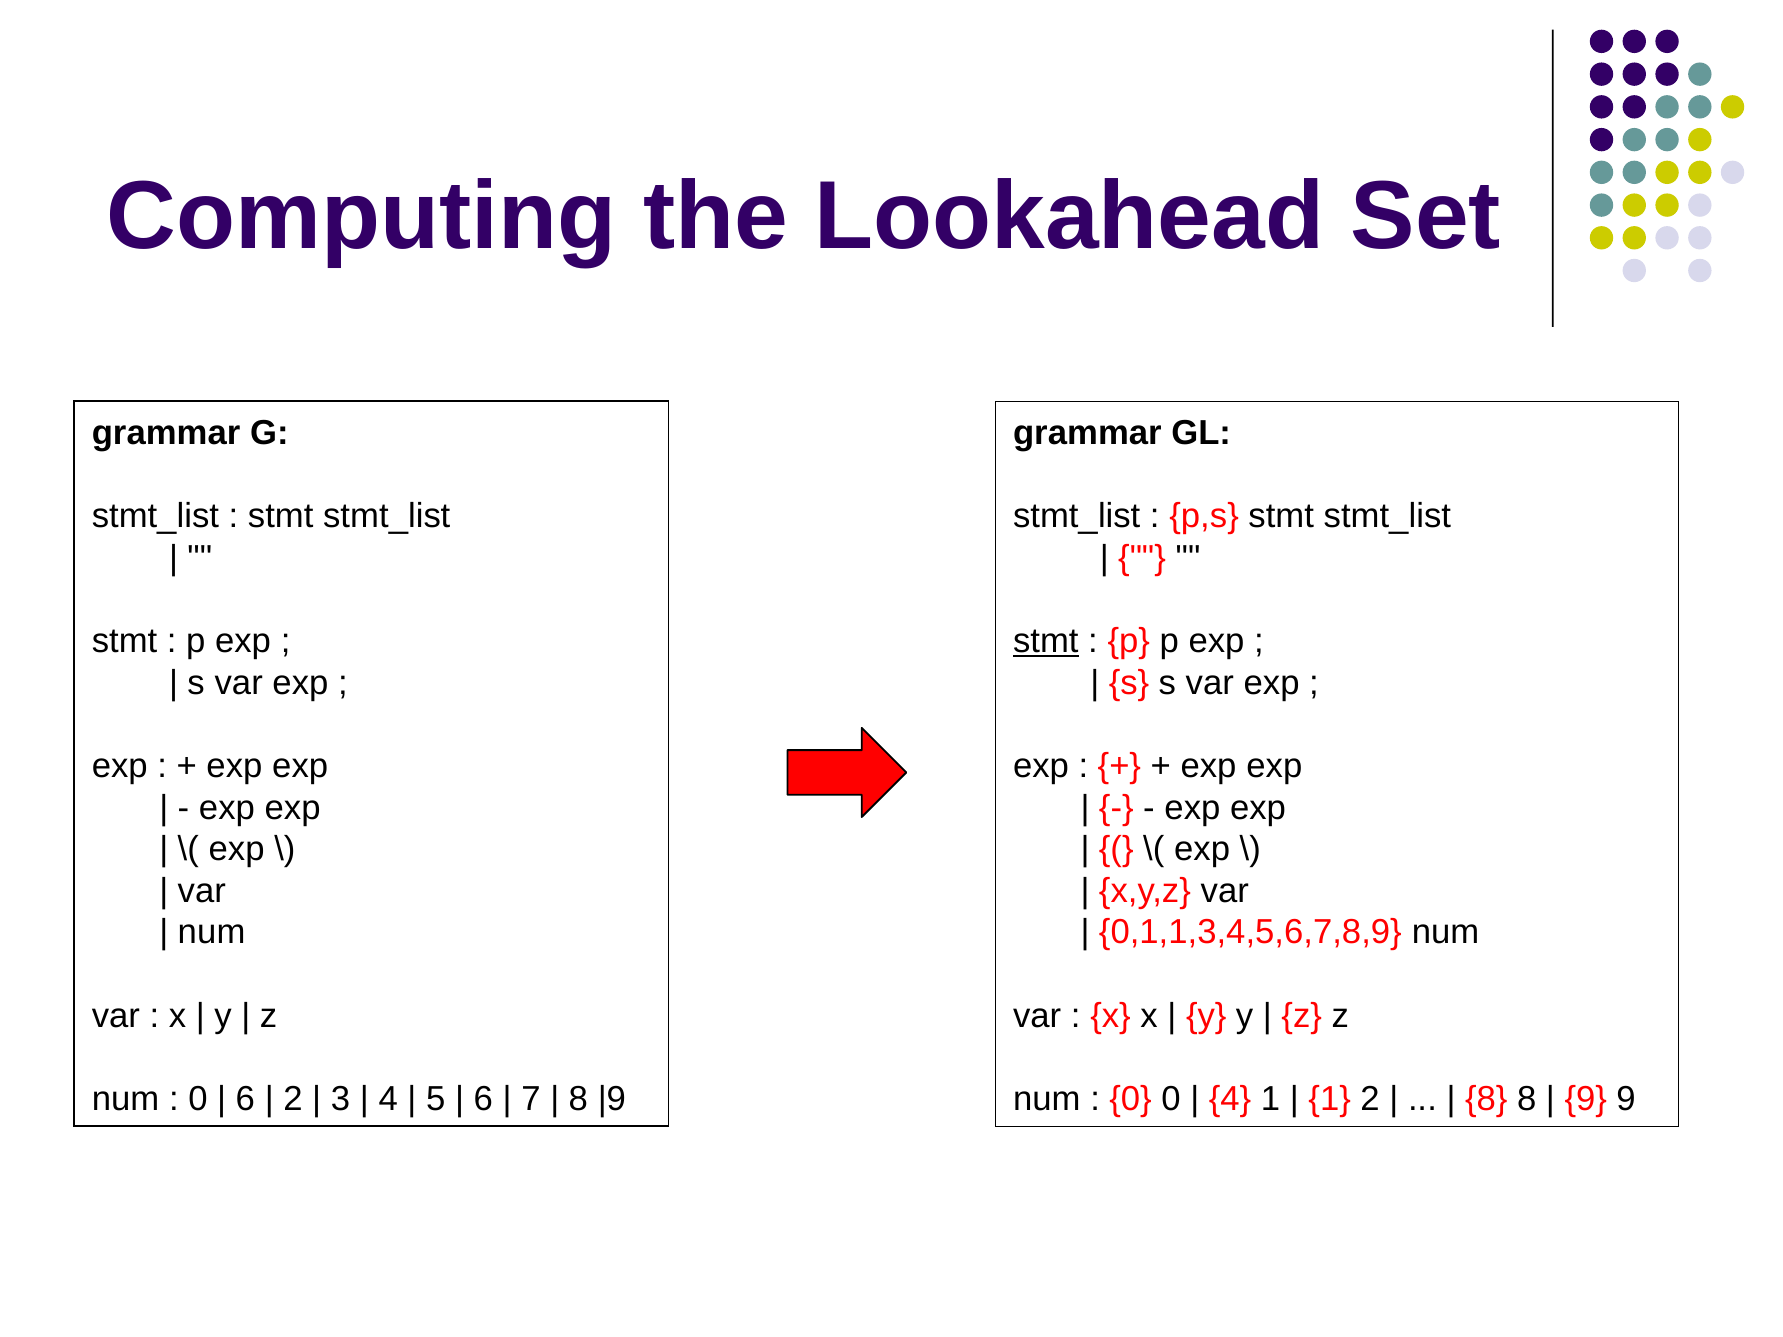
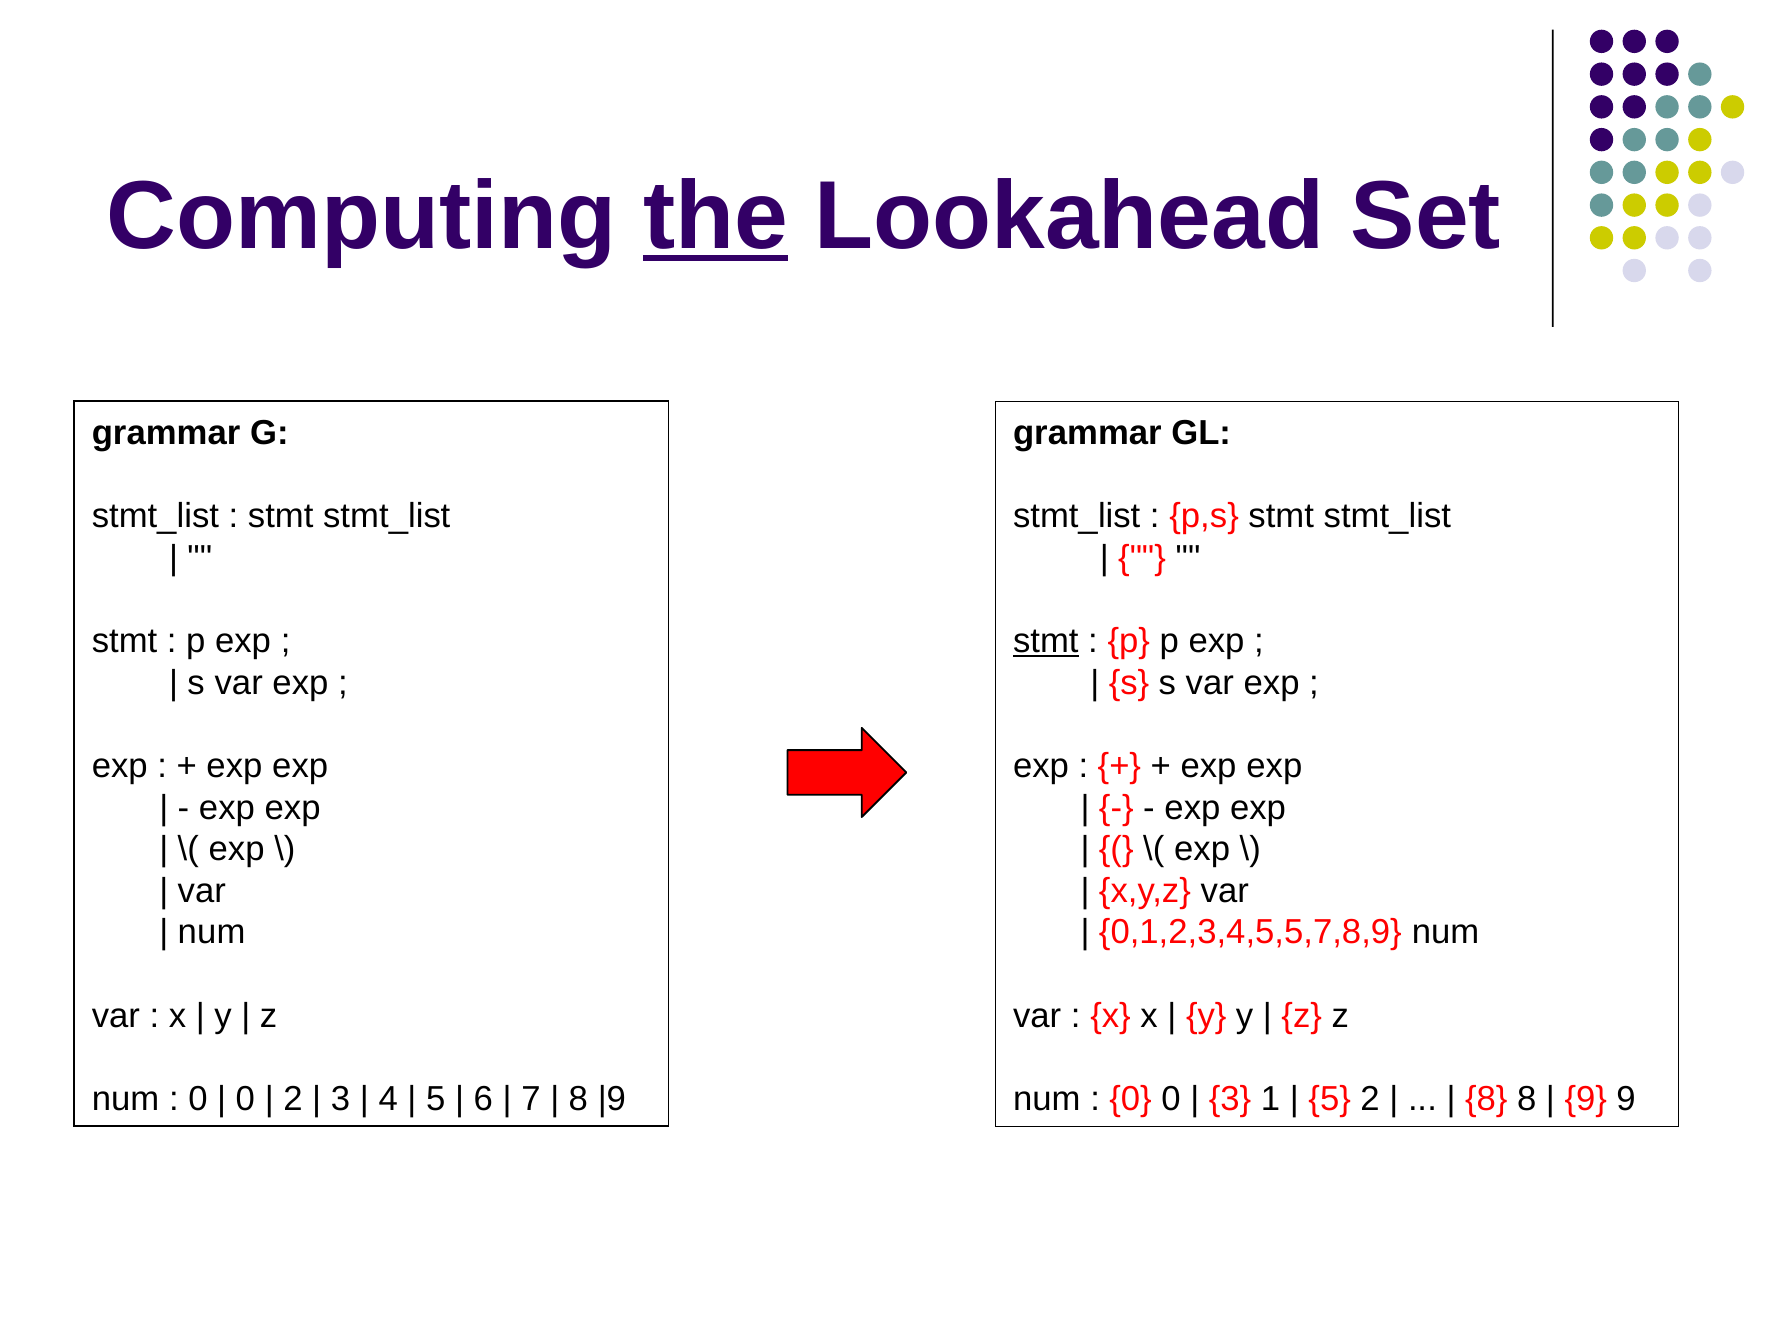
the underline: none -> present (715, 216)
0,1,1,3,4,5,6,7,8,9: 0,1,1,3,4,5,6,7,8,9 -> 0,1,2,3,4,5,5,7,8,9 (1250, 933)
6: 6 -> 0 (245, 1099)
4: 4 -> 3 (1230, 1099)
1: 1 -> 5 (1330, 1099)
